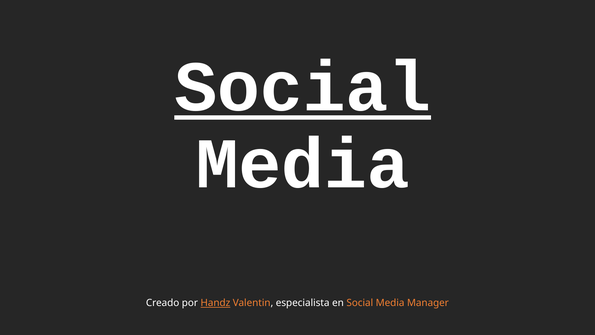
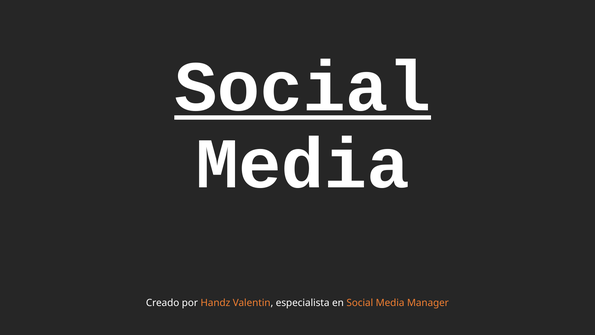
Handz underline: present -> none (215, 303)
